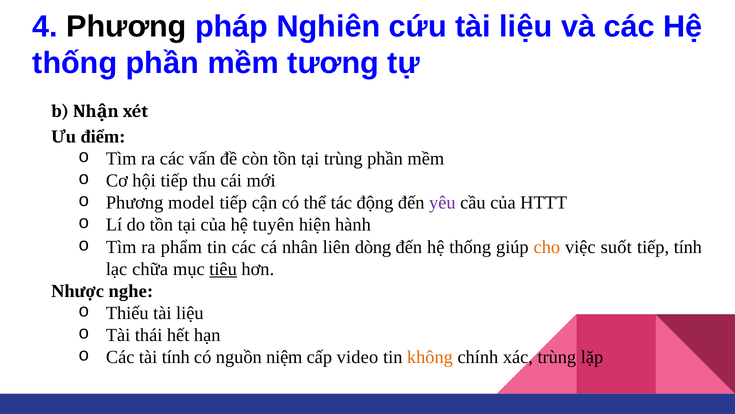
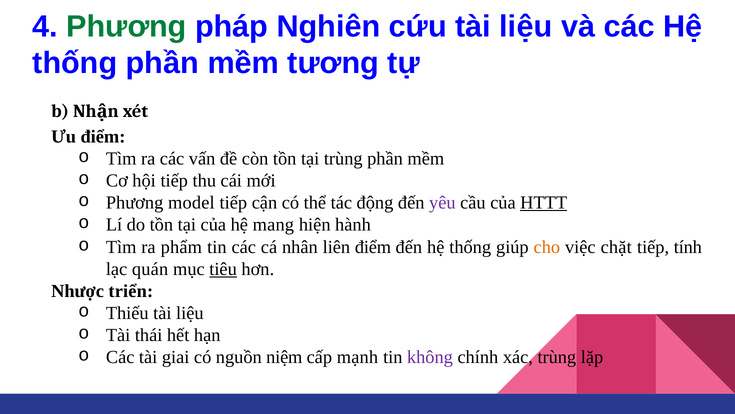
Phương colour: black -> green (126, 26)
HTTT underline: none -> present (544, 203)
tuyên: tuyên -> mang (273, 225)
liên dòng: dòng -> điểm (373, 247)
suốt: suốt -> chặt (616, 247)
chữa: chữa -> quán (150, 269)
nghe: nghe -> triển (131, 291)
tài tính: tính -> giai (176, 357)
video: video -> mạnh (357, 357)
không colour: orange -> purple (430, 357)
